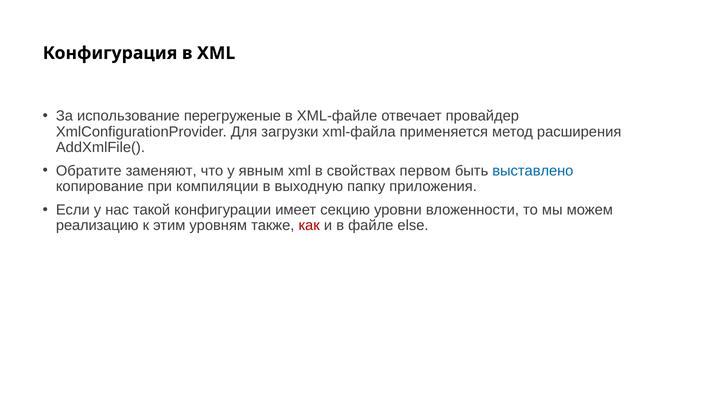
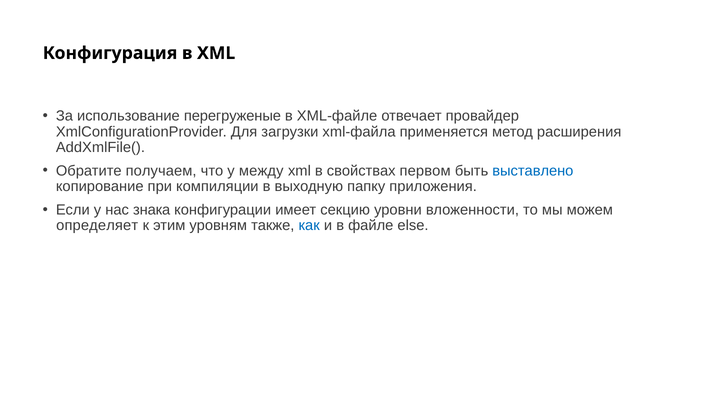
заменяют: заменяют -> получаем (161, 171)
явным: явным -> между (261, 171)
такой: такой -> знака (152, 210)
реализацию: реализацию -> определяет (97, 226)
как colour: red -> blue (309, 226)
